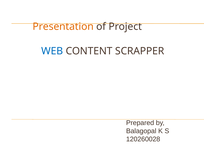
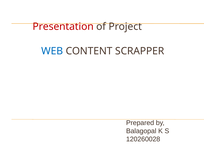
Presentation colour: orange -> red (63, 27)
